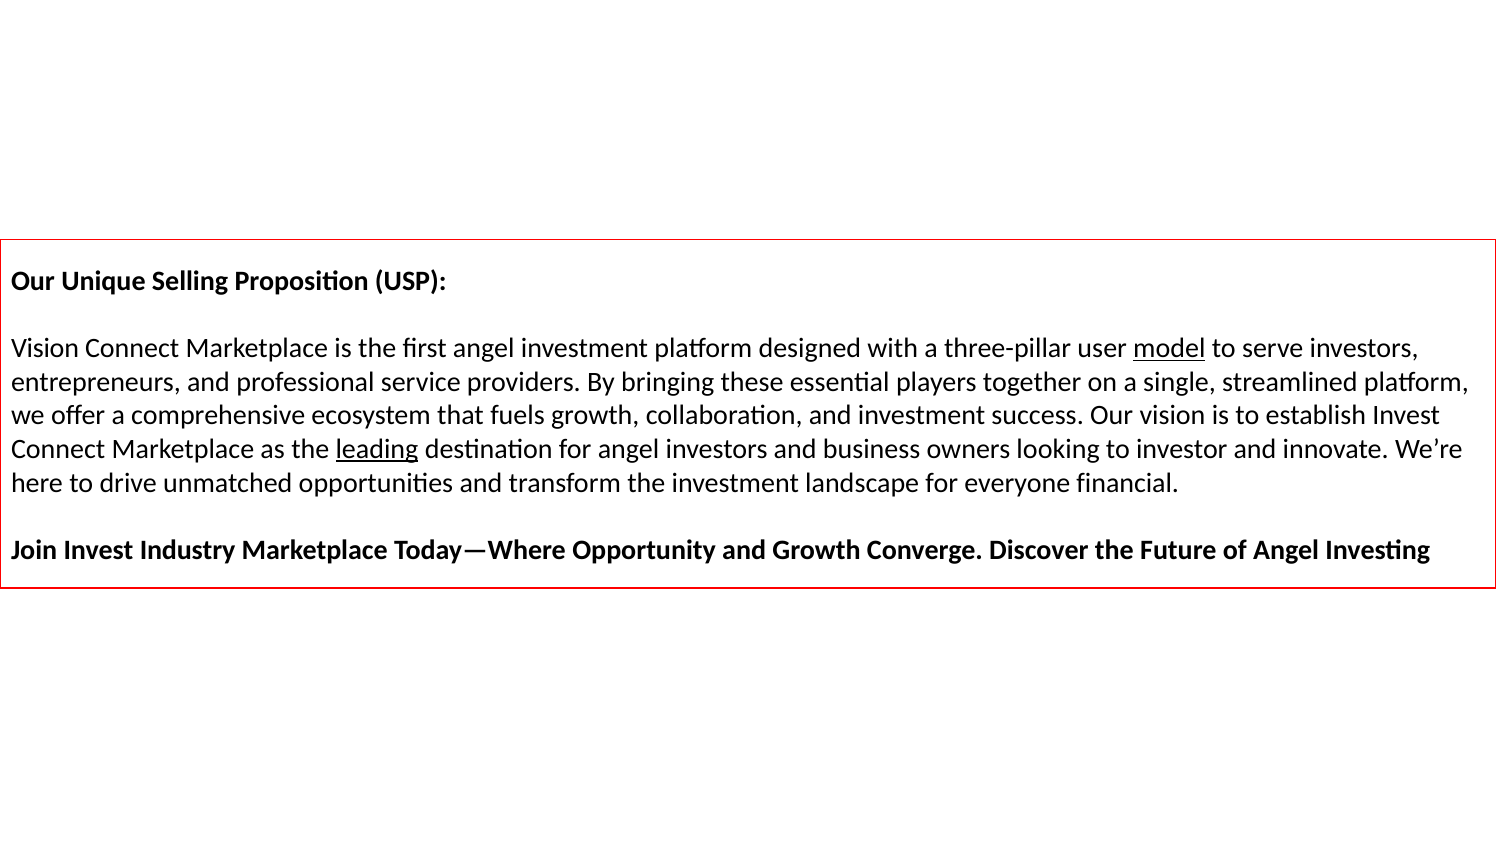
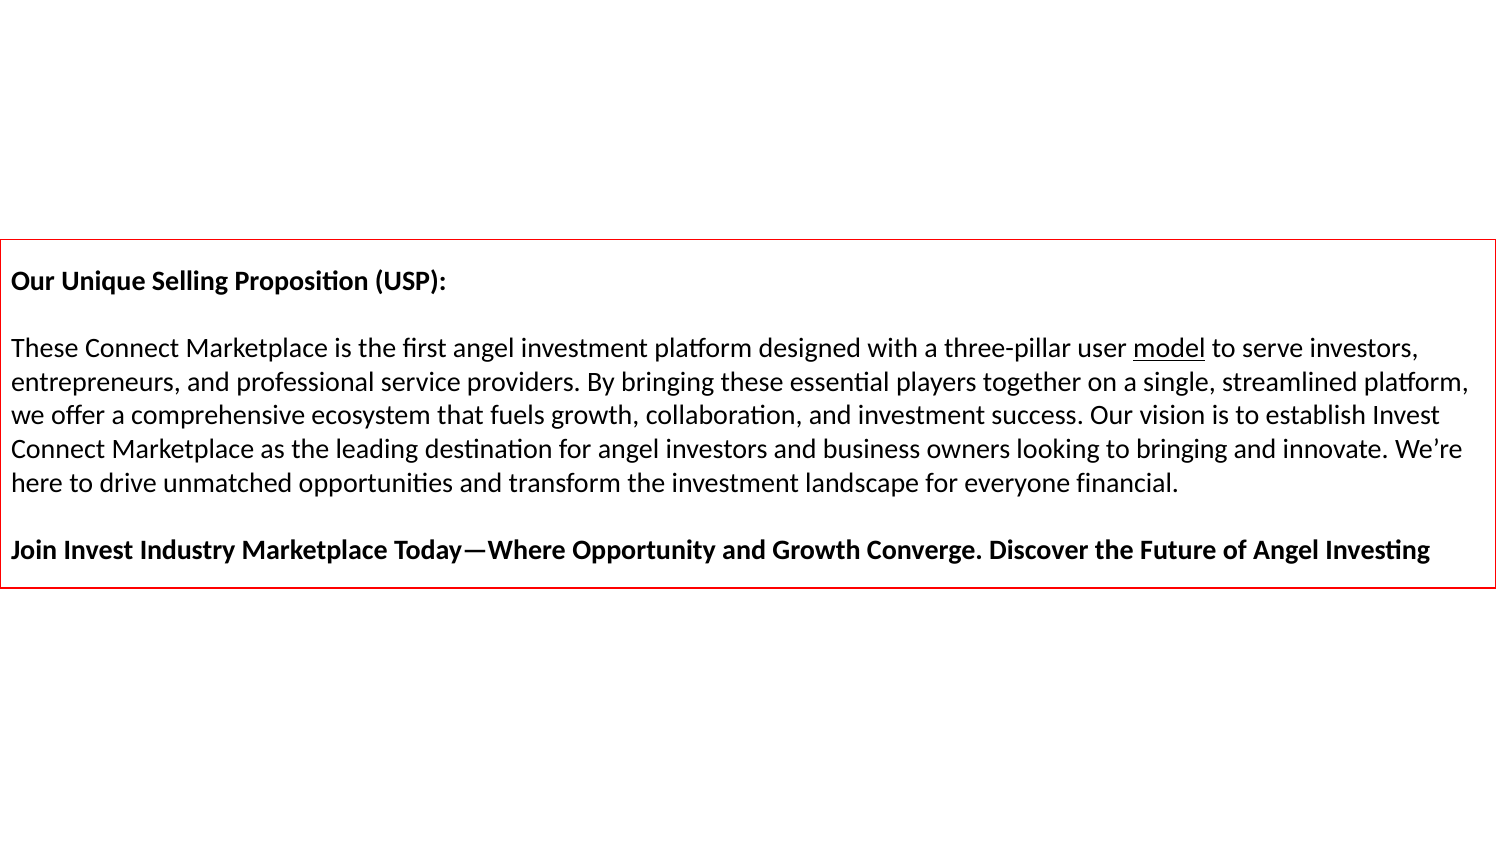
Vision: Vision -> These (45, 348)
leading underline: present -> none (377, 449)
to investor: investor -> bringing (1182, 449)
